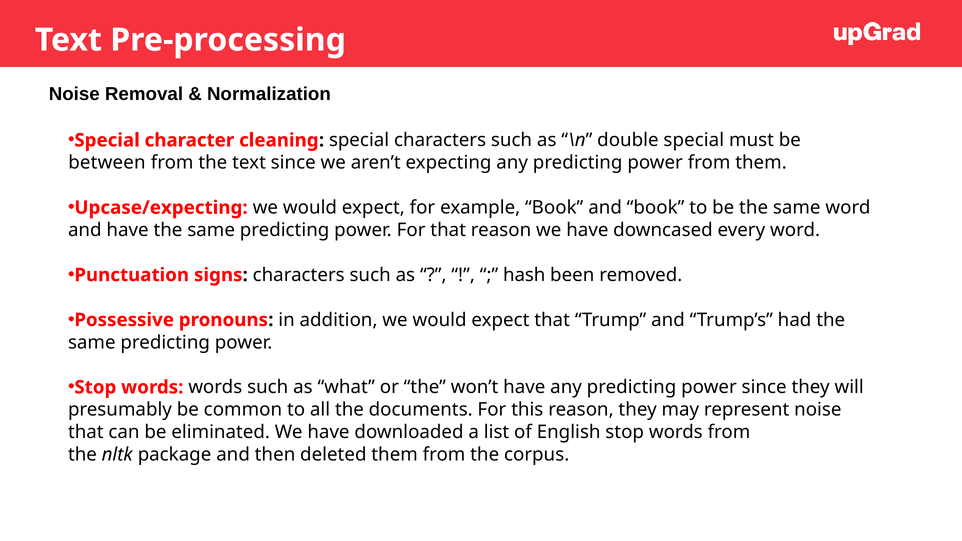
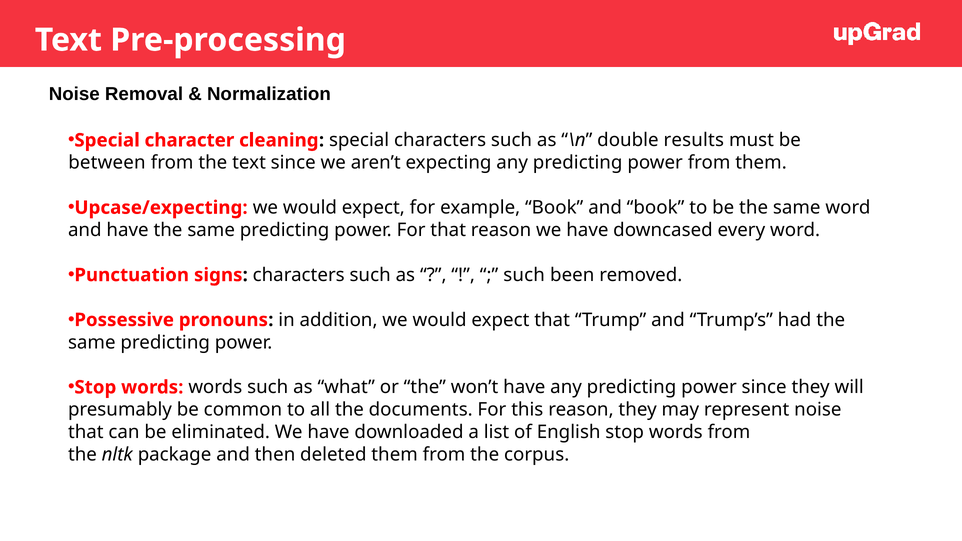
double special: special -> results (694, 140)
hash: hash -> such (524, 275)
